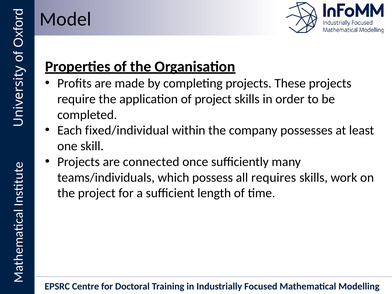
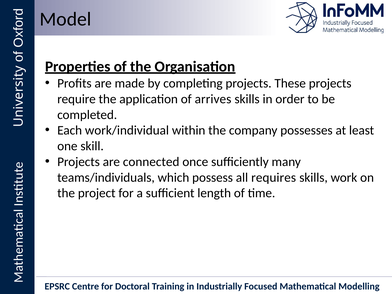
of project: project -> arrives (213, 99)
fixed/individual: fixed/individual -> work/individual (127, 130)
